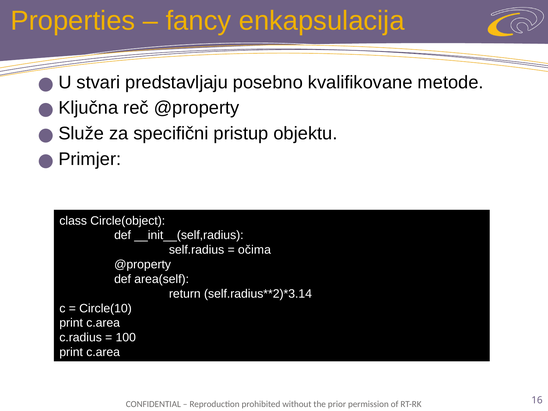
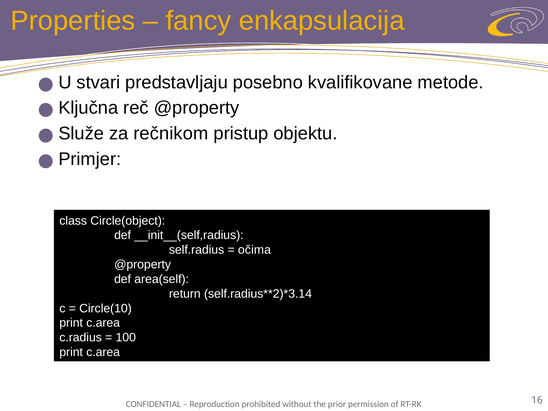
specifični: specifični -> rečnikom (171, 134)
